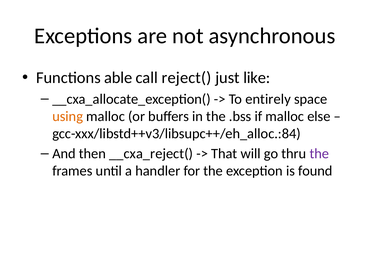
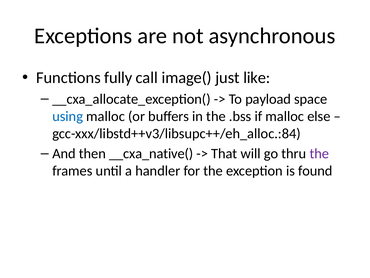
able: able -> fully (118, 78)
reject(: reject( -> image( (187, 78)
entirely: entirely -> payload (268, 99)
using colour: orange -> blue (68, 116)
__cxa_reject(: __cxa_reject( -> __cxa_native( (151, 153)
